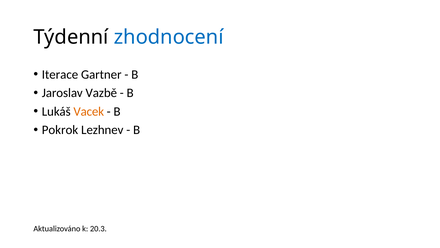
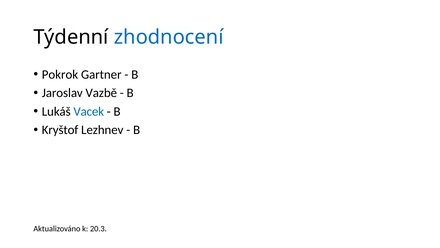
Iterace: Iterace -> Pokrok (60, 74)
Vacek colour: orange -> blue (89, 111)
Pokrok: Pokrok -> Kryštof (60, 130)
